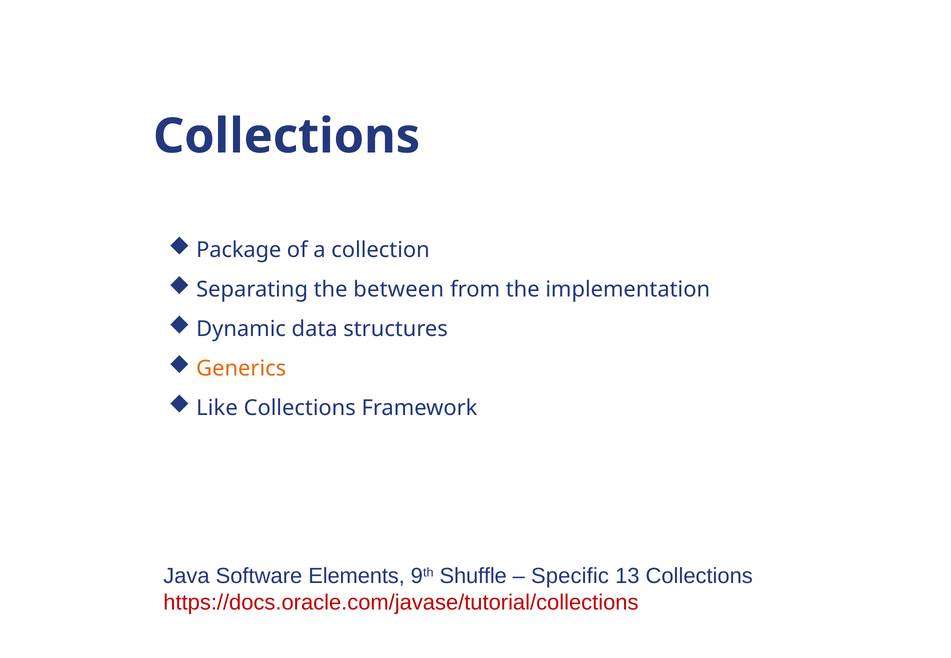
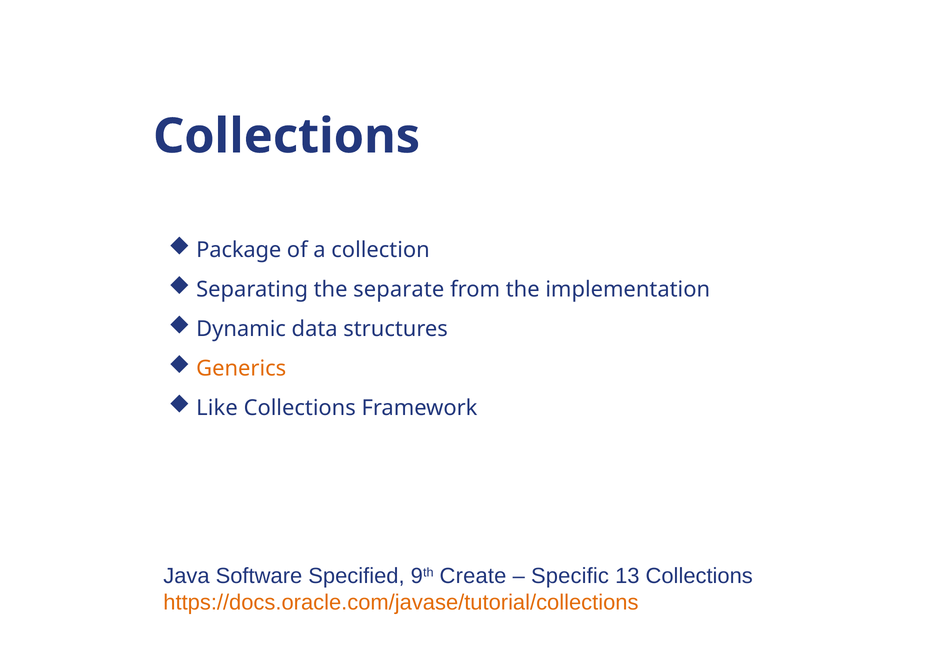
between: between -> separate (399, 290)
Elements: Elements -> Specified (356, 576)
Shuffle: Shuffle -> Create (473, 576)
https://docs.oracle.com/javase/tutorial/collections colour: red -> orange (401, 603)
